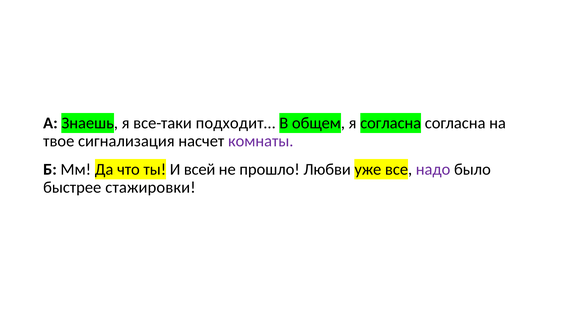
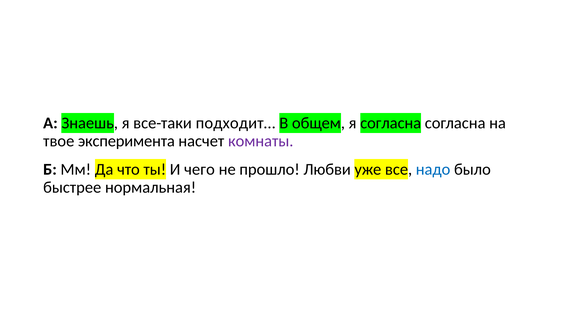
сигнализация: сигнализация -> эксперимента (126, 141)
всей: всей -> чего (199, 170)
надо colour: purple -> blue (433, 170)
стажировки: стажировки -> нормальная (151, 187)
